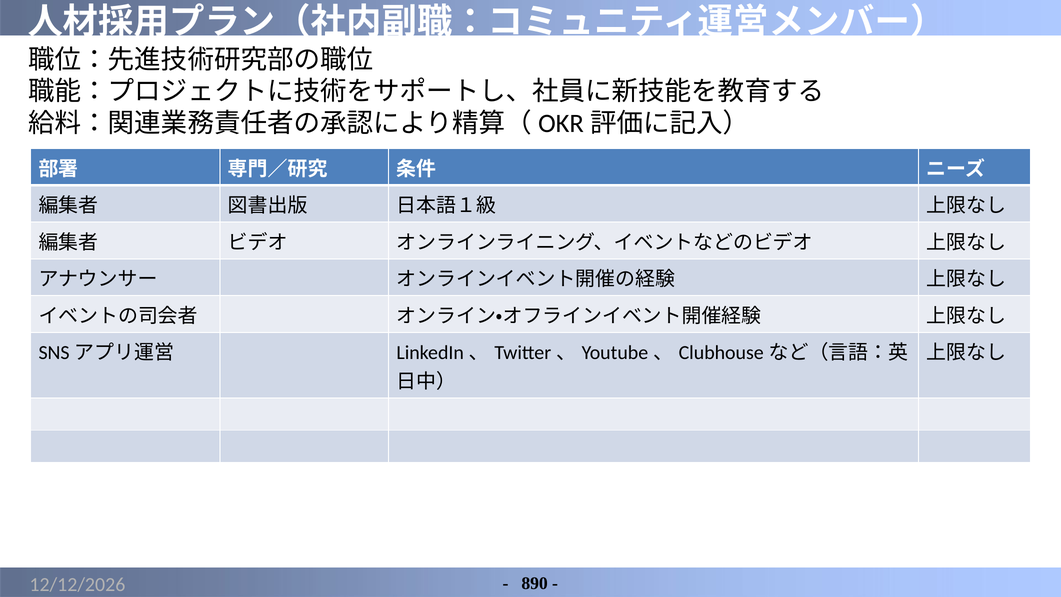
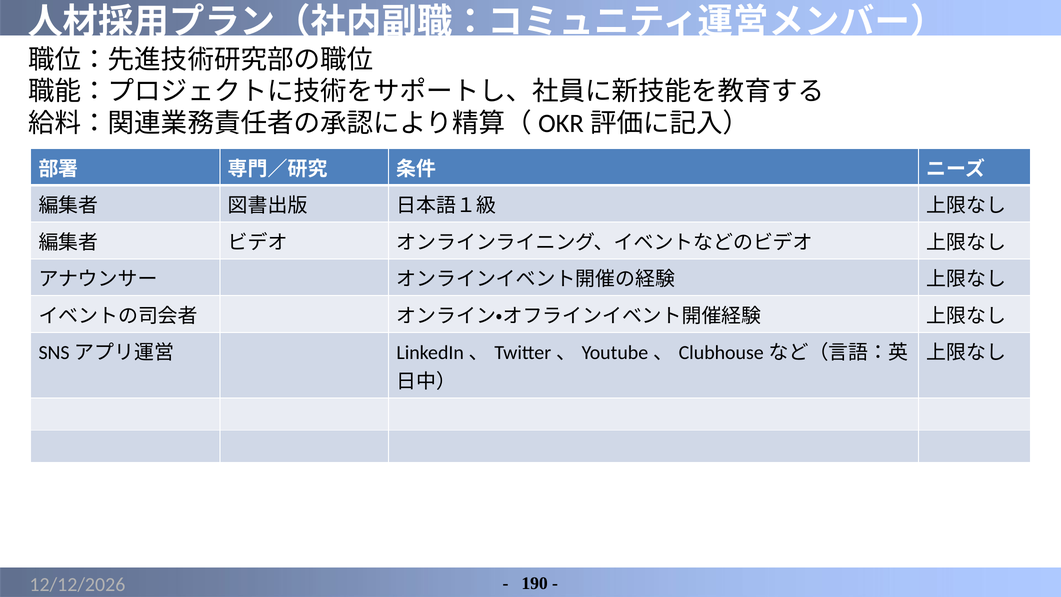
890: 890 -> 190 (535, 583)
